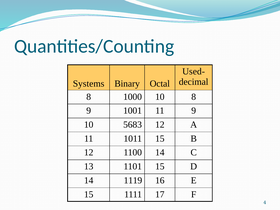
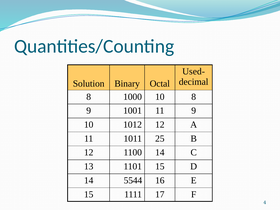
Systems: Systems -> Solution (89, 84)
5683: 5683 -> 1012 (133, 125)
1011 15: 15 -> 25 (160, 139)
1119: 1119 -> 5544 (133, 180)
